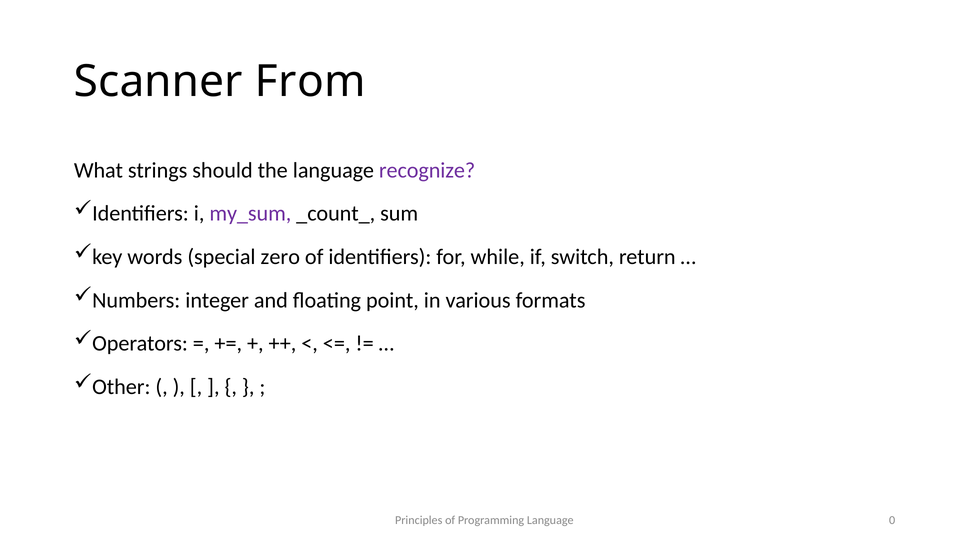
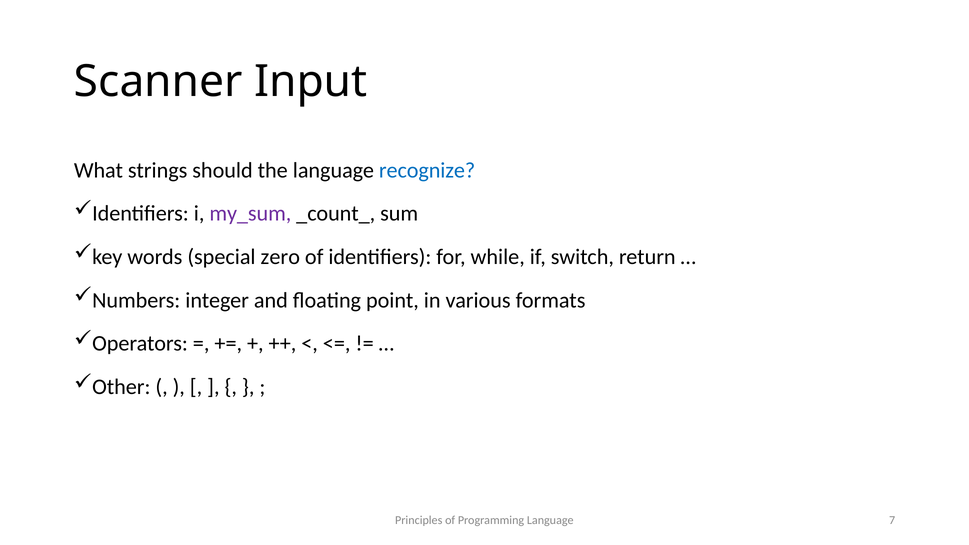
From: From -> Input (311, 81)
recognize colour: purple -> blue (427, 170)
0: 0 -> 7 (892, 520)
